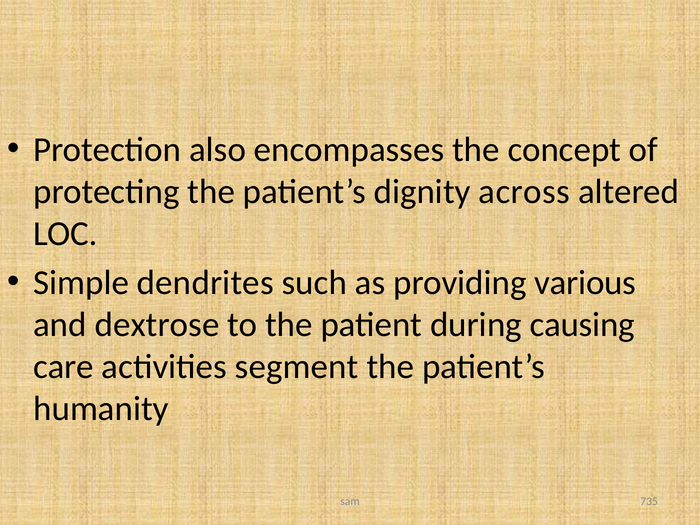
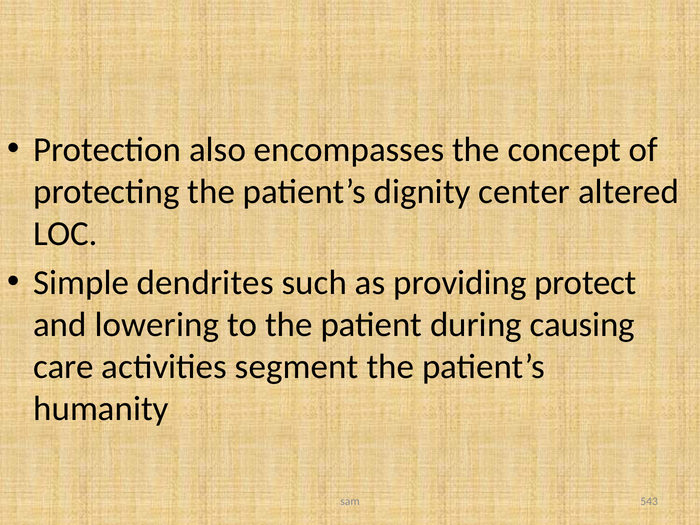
across: across -> center (524, 191)
various: various -> protect (585, 282)
dextrose: dextrose -> lowering (157, 324)
735: 735 -> 543 (649, 501)
